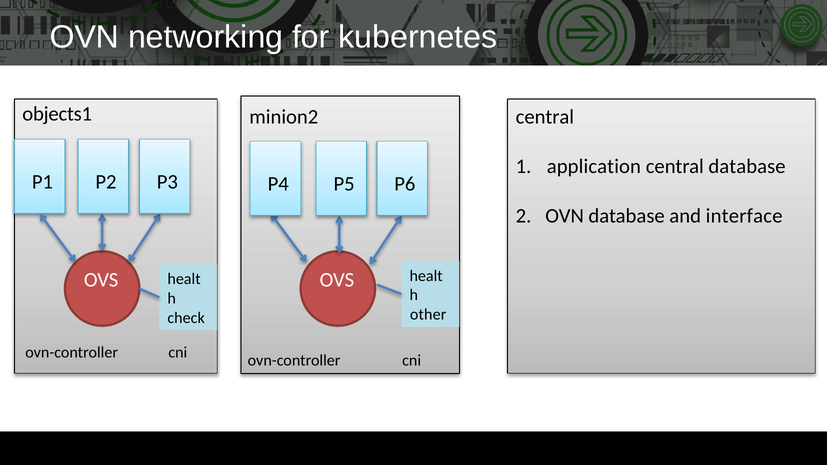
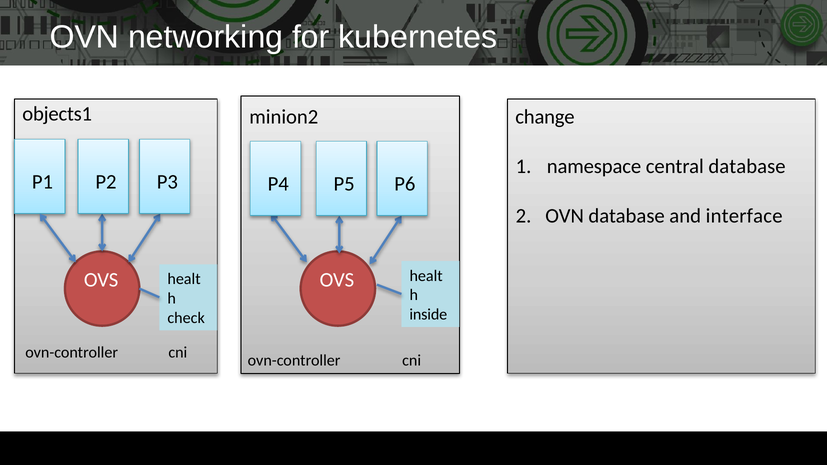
central: central -> change (545, 117)
application: application -> namespace (594, 167)
other: other -> inside (428, 315)
